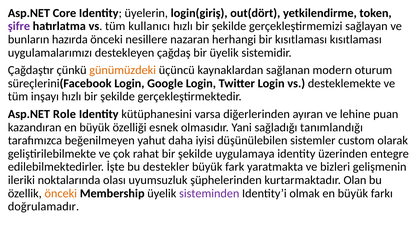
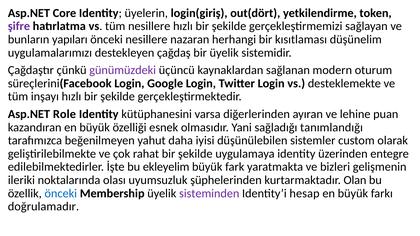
tüm kullanıcı: kullanıcı -> nesillere (149, 26)
hazırda: hazırda -> yapıları (70, 39)
kısıtlaması kısıtlaması: kısıtlaması -> düşünelim (356, 39)
günümüzdeki colour: orange -> purple (123, 70)
destekler: destekler -> ekleyelim (166, 167)
önceki colour: orange -> blue (61, 194)
olmak: olmak -> hesap (305, 194)
